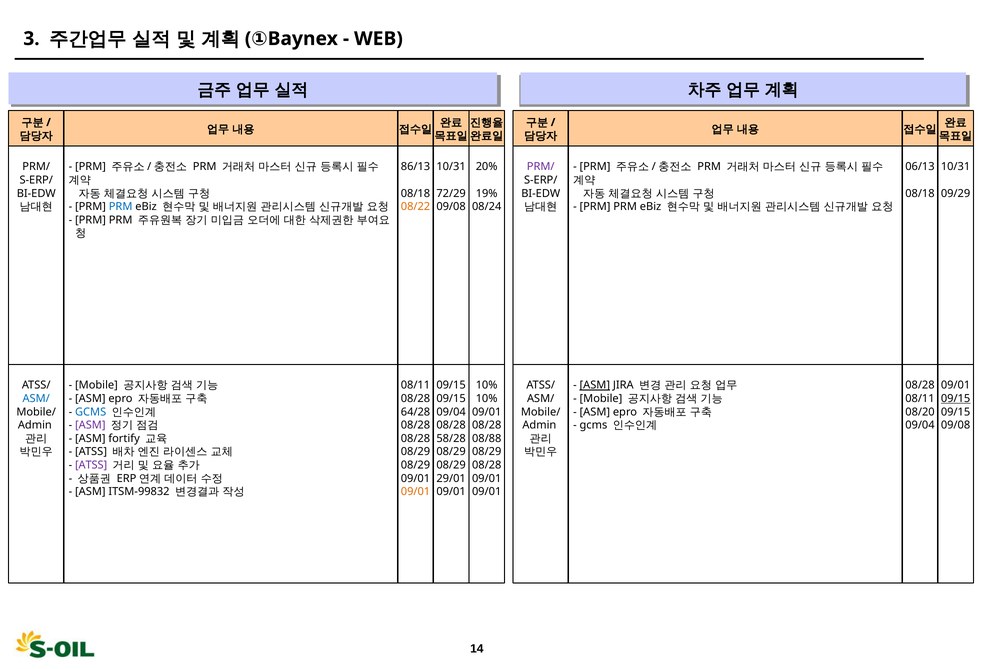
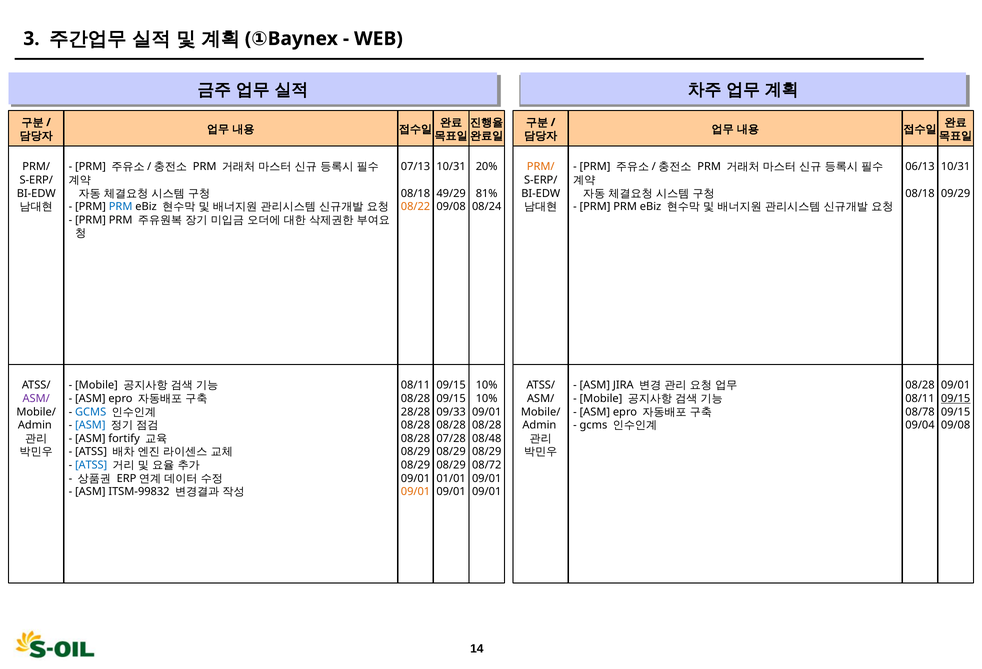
86/13: 86/13 -> 07/13 (416, 167)
PRM/ colour: purple -> orange (541, 167)
72/29: 72/29 -> 49/29 (451, 193)
19%: 19% -> 81% (487, 193)
ASM underline: present -> none (595, 385)
ASM/ colour: blue -> purple (36, 399)
64/28: 64/28 -> 28/28 (416, 412)
09/04: 09/04 -> 09/33 (451, 412)
08/20: 08/20 -> 08/78 (920, 412)
ASM colour: purple -> blue (90, 425)
58/28: 58/28 -> 07/28 (451, 438)
08/88: 08/88 -> 08/48 (487, 438)
ATSS colour: purple -> blue (91, 465)
08/28: 08/28 -> 08/72 (487, 465)
29/01: 29/01 -> 01/01 (451, 478)
